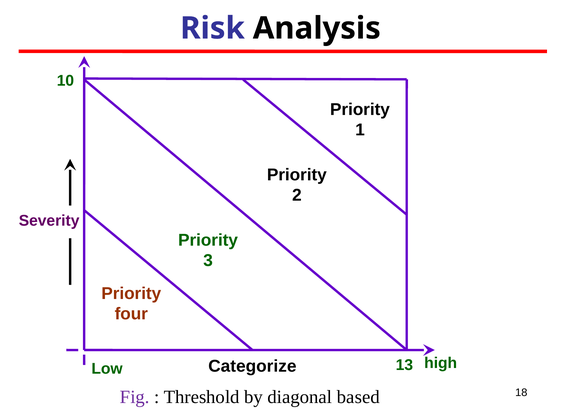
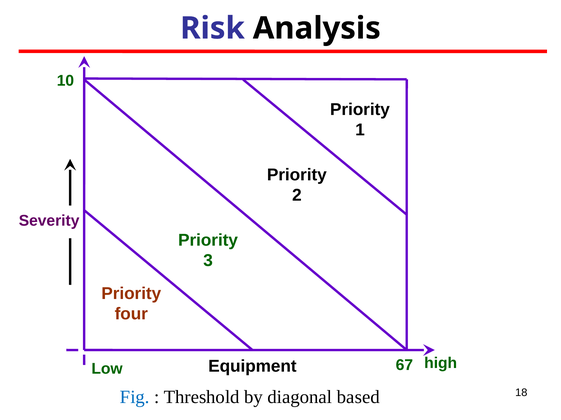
Categorize: Categorize -> Equipment (252, 367)
13: 13 -> 67 (404, 366)
Fig colour: purple -> blue (135, 398)
